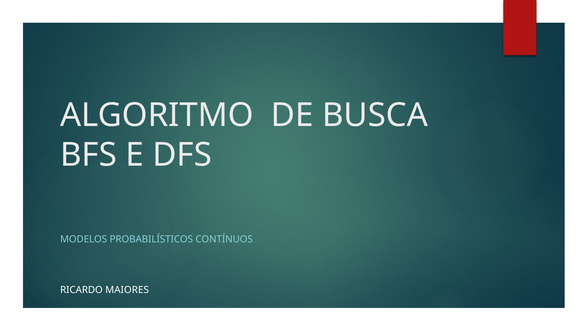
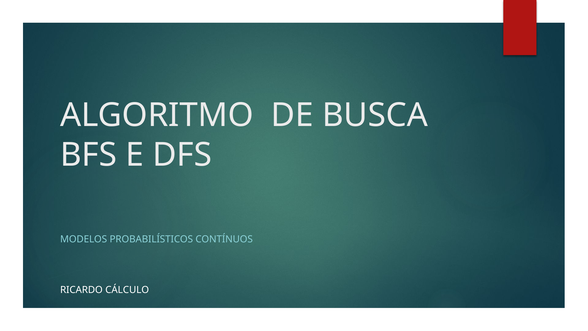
MAIORES: MAIORES -> CÁLCULO (127, 290)
